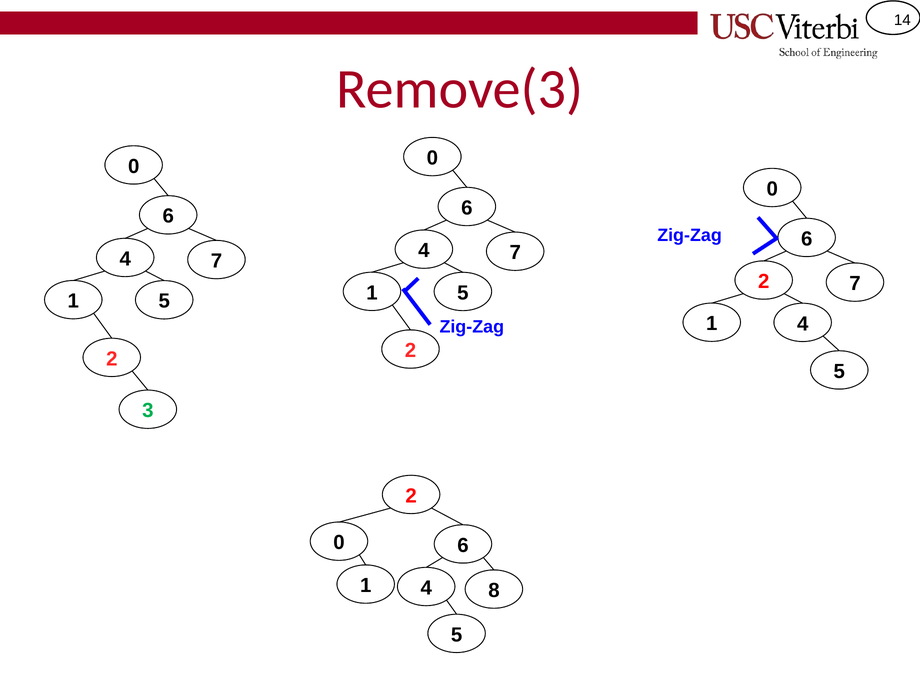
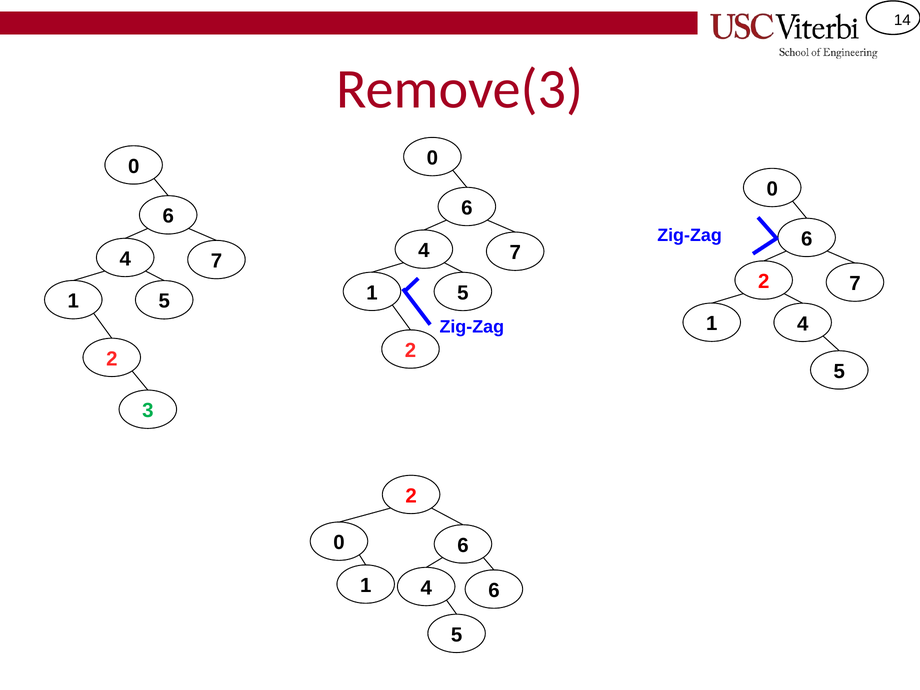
4 8: 8 -> 6 (494, 590)
